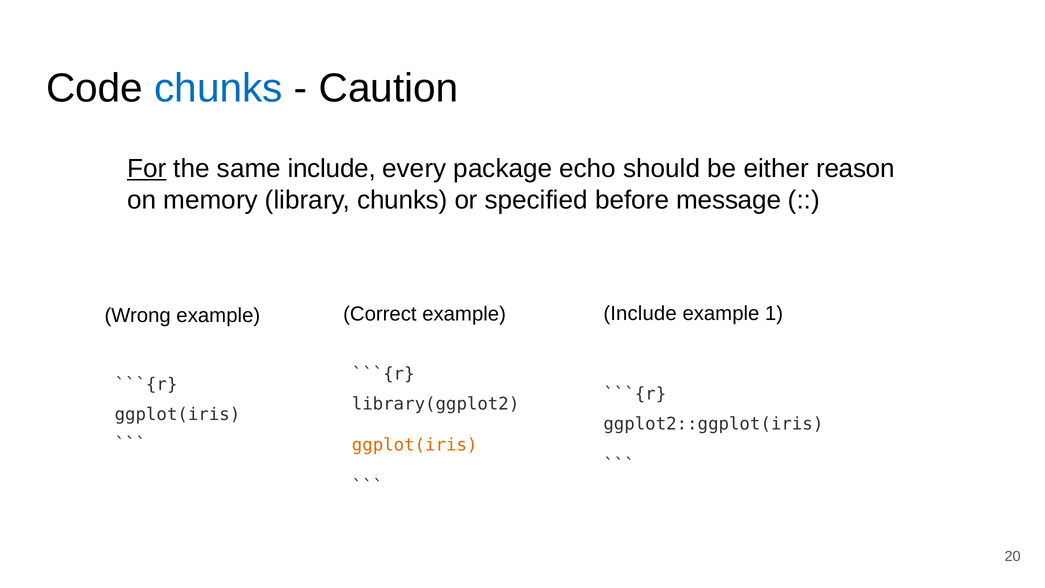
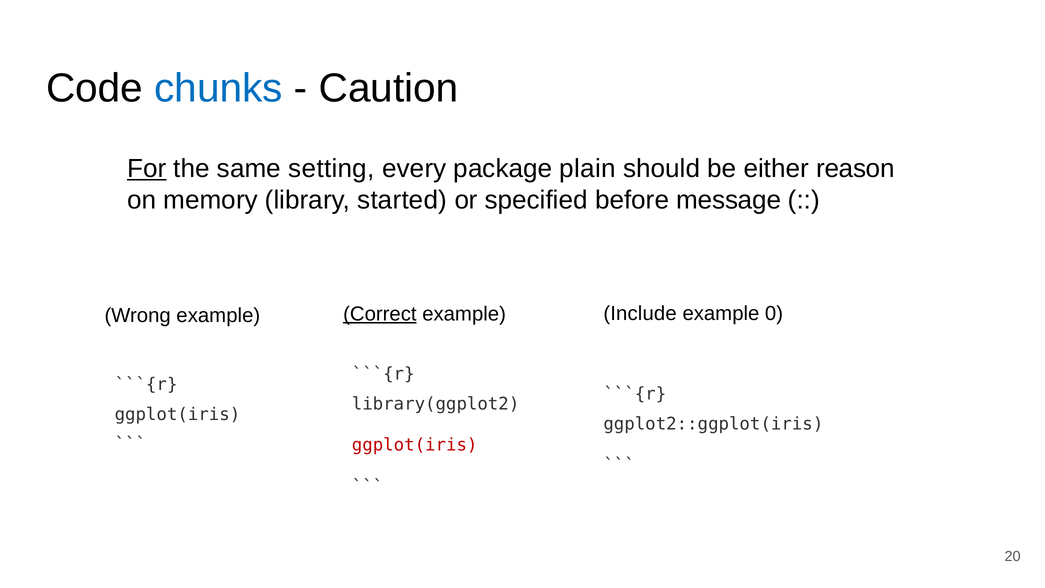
same include: include -> setting (331, 169)
echo: echo -> plain (588, 169)
library chunks: chunks -> started (402, 200)
1: 1 -> 0 (774, 313)
Correct underline: none -> present (380, 314)
ggplot(iris colour: orange -> red (415, 445)
